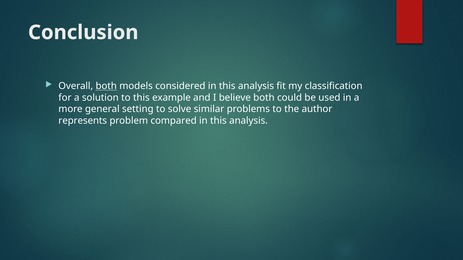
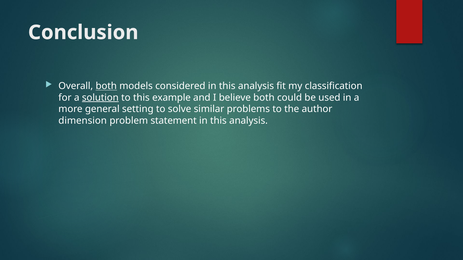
solution underline: none -> present (100, 98)
represents: represents -> dimension (83, 121)
compared: compared -> statement (174, 121)
